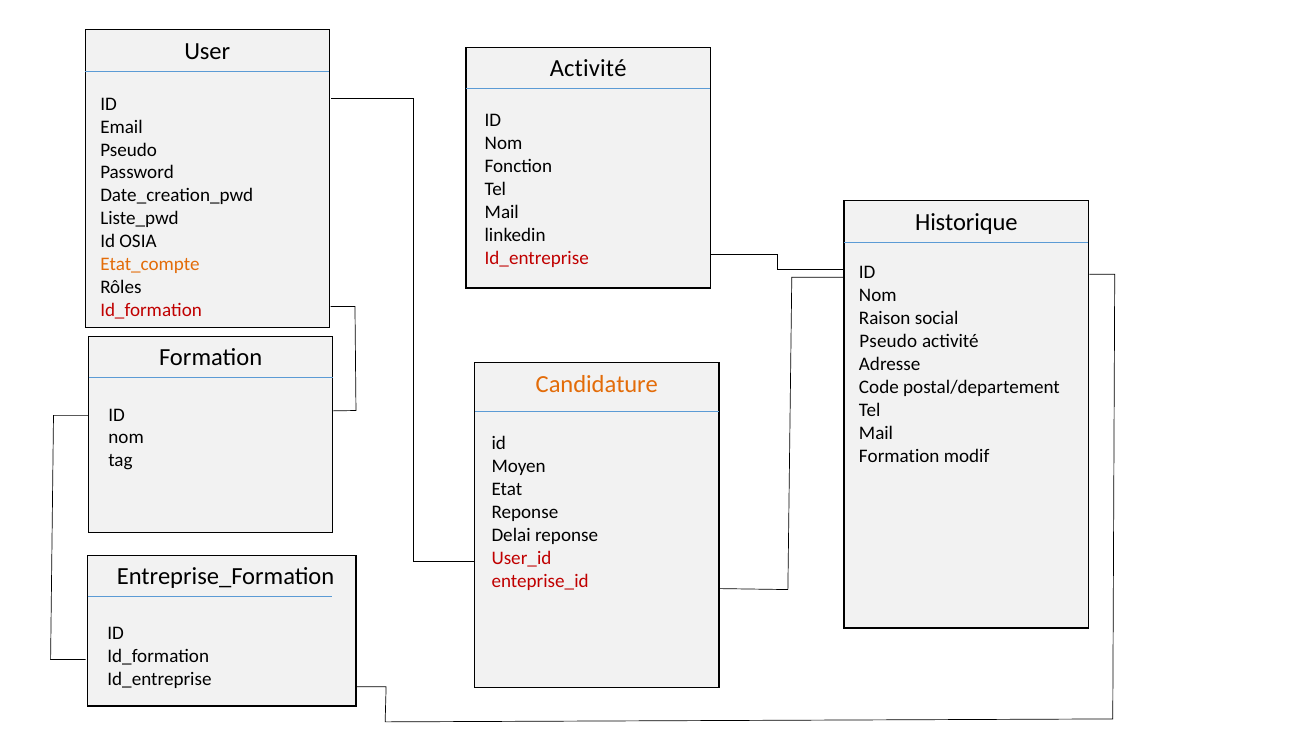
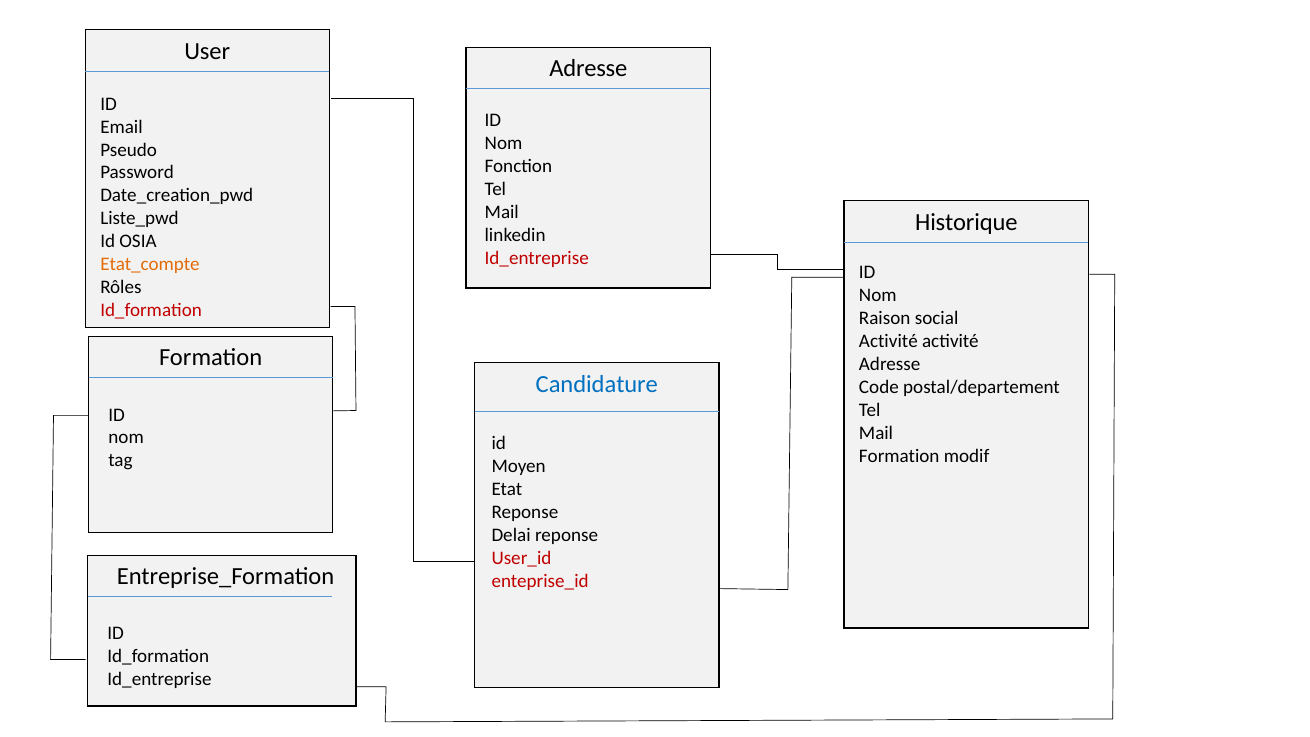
Activité: Activité -> Adresse (588, 69)
Pseudo: Pseudo -> Activité (888, 341)
Candidature colour: orange -> blue (597, 384)
